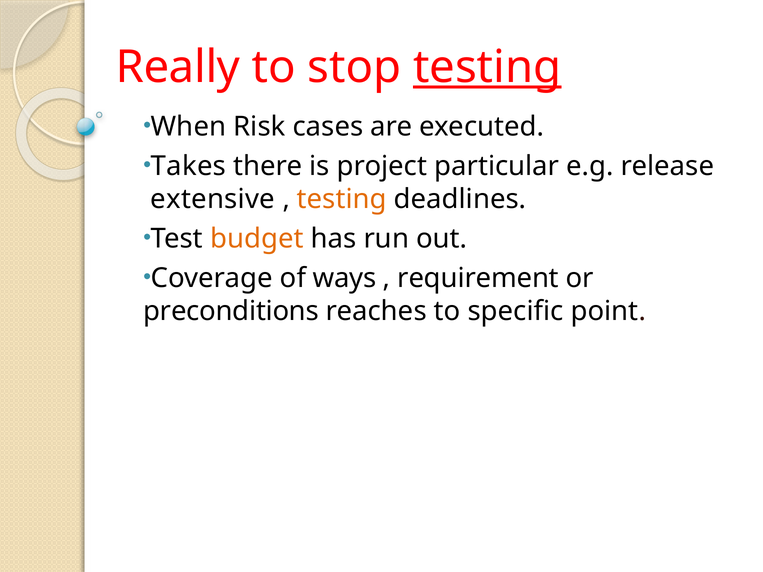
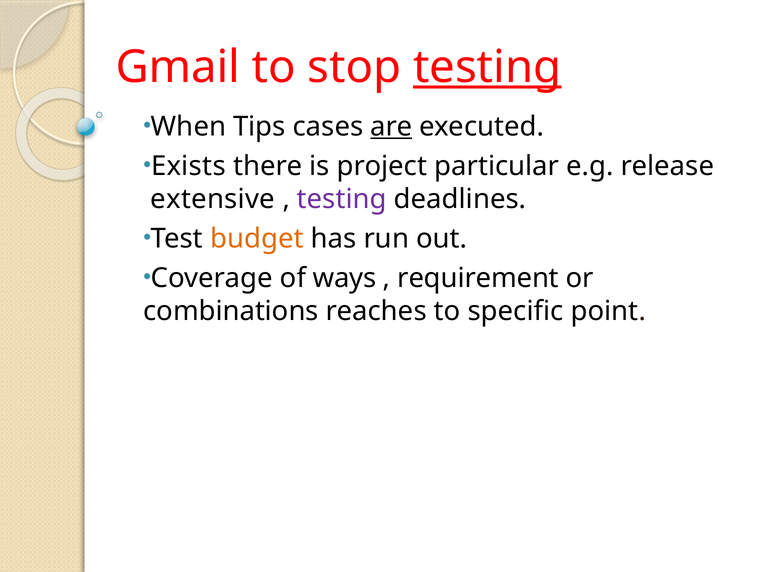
Really: Really -> Gmail (178, 67)
Risk: Risk -> Tips (259, 127)
are underline: none -> present (391, 127)
Takes: Takes -> Exists (188, 166)
testing colour: orange -> purple (342, 199)
preconditions: preconditions -> combinations (231, 311)
